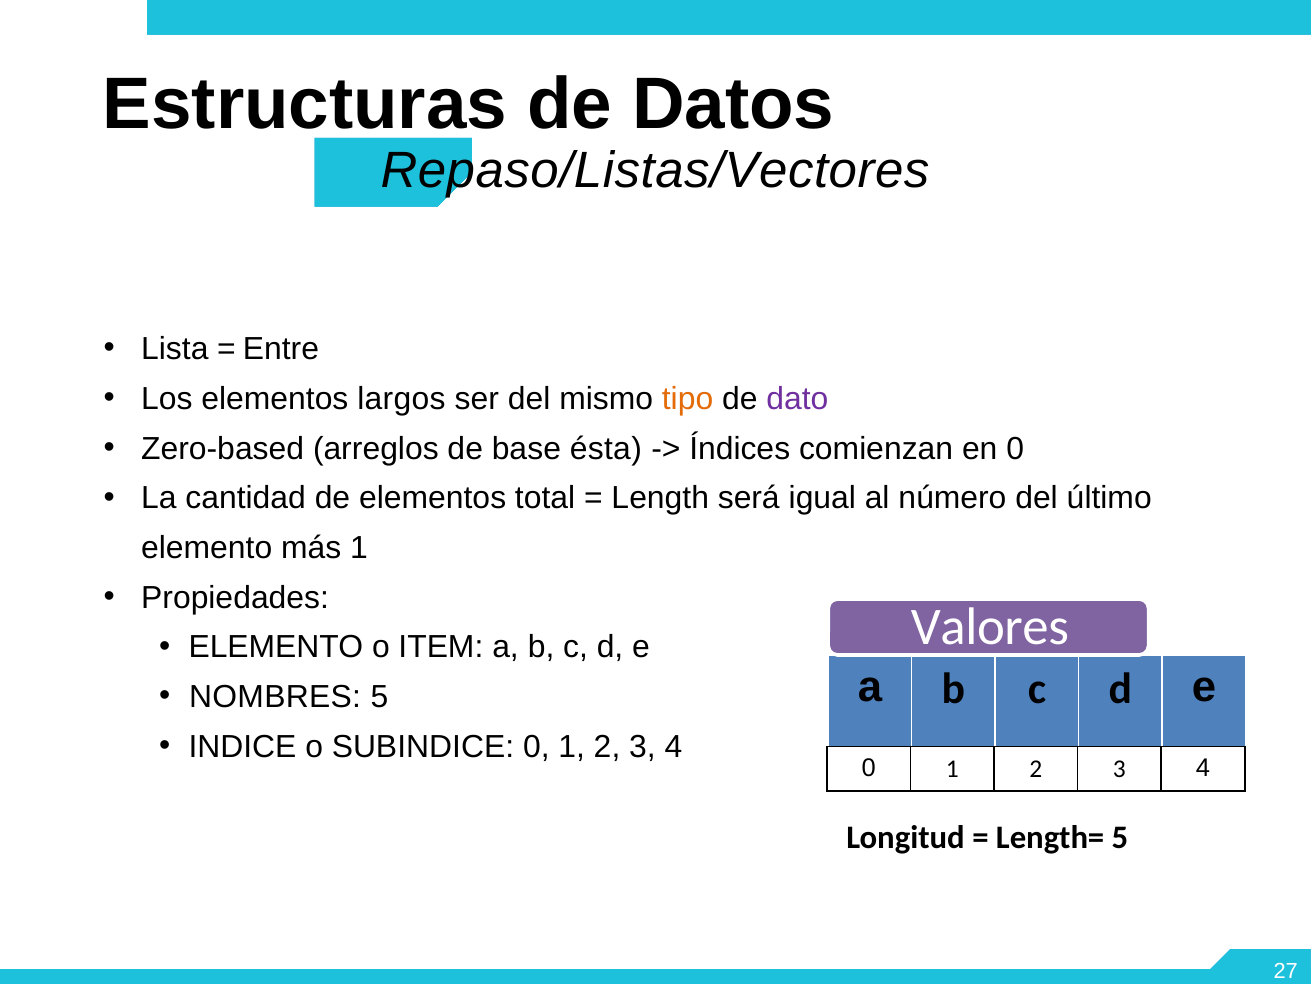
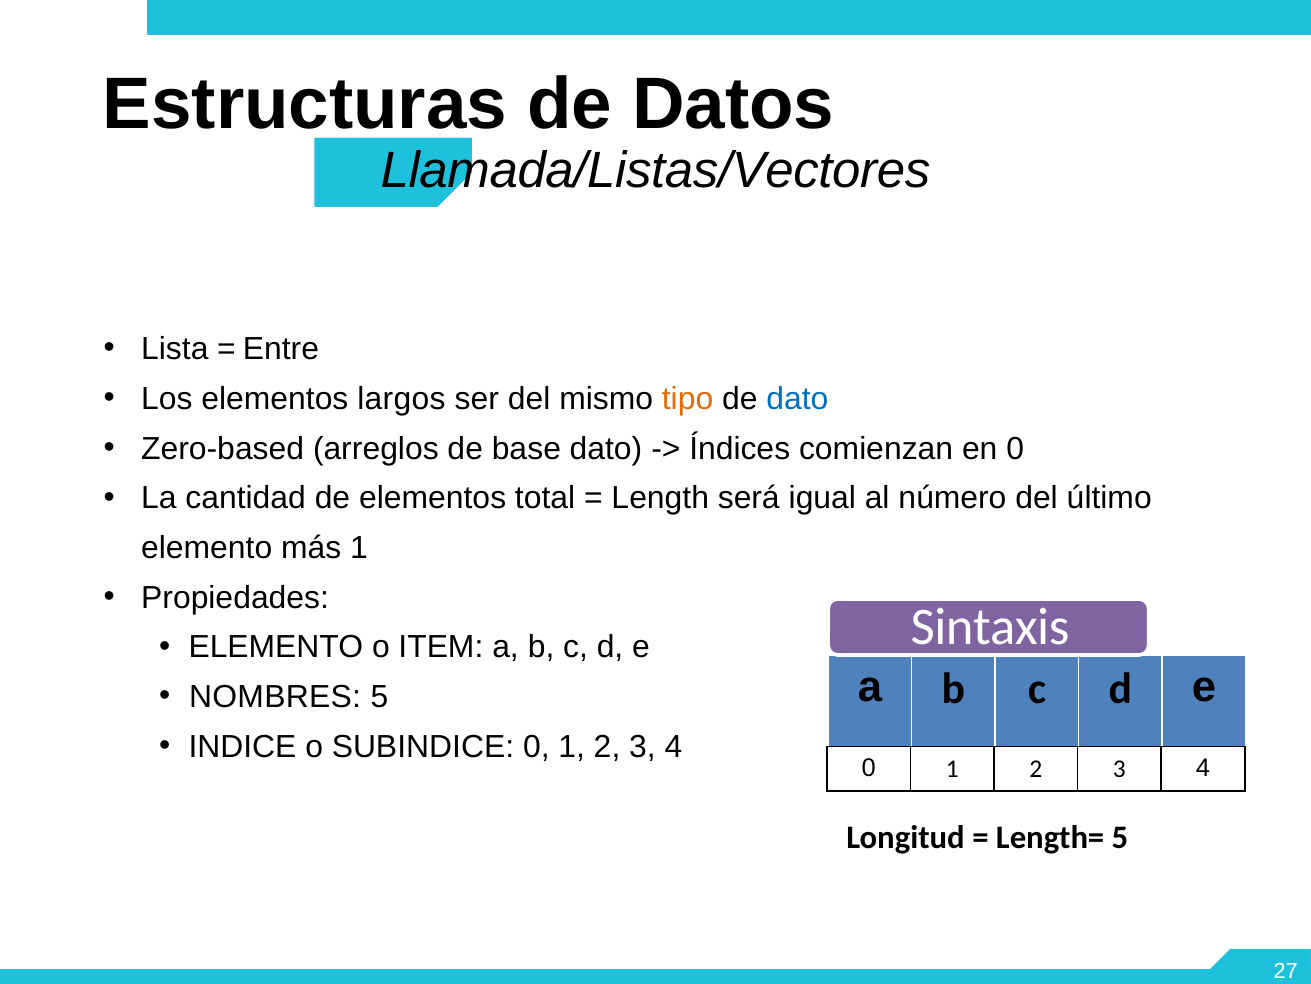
Repaso/Listas/Vectores: Repaso/Listas/Vectores -> Llamada/Listas/Vectores (655, 170)
dato colour: purple -> blue (797, 399)
base ésta: ésta -> dato (606, 448)
Valores: Valores -> Sintaxis (990, 626)
